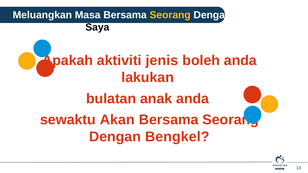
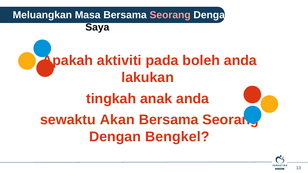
Seorang colour: yellow -> pink (170, 15)
jenis: jenis -> pada (162, 61)
bulatan: bulatan -> tingkah (111, 99)
